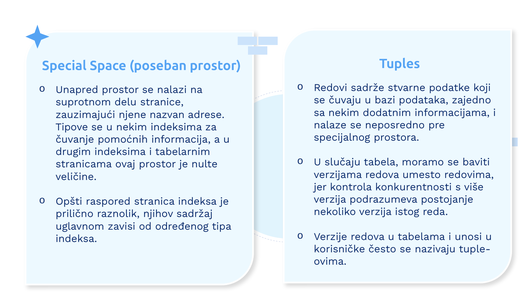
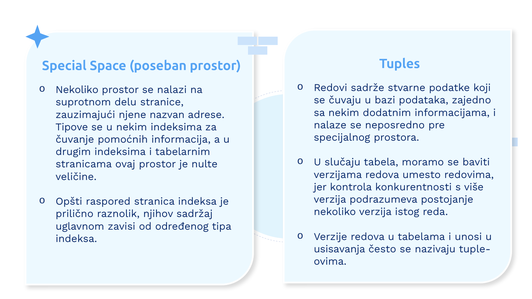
Unapred: Unapred -> Nekoliko (77, 90)
korisničke: korisničke -> usisavanja (339, 249)
